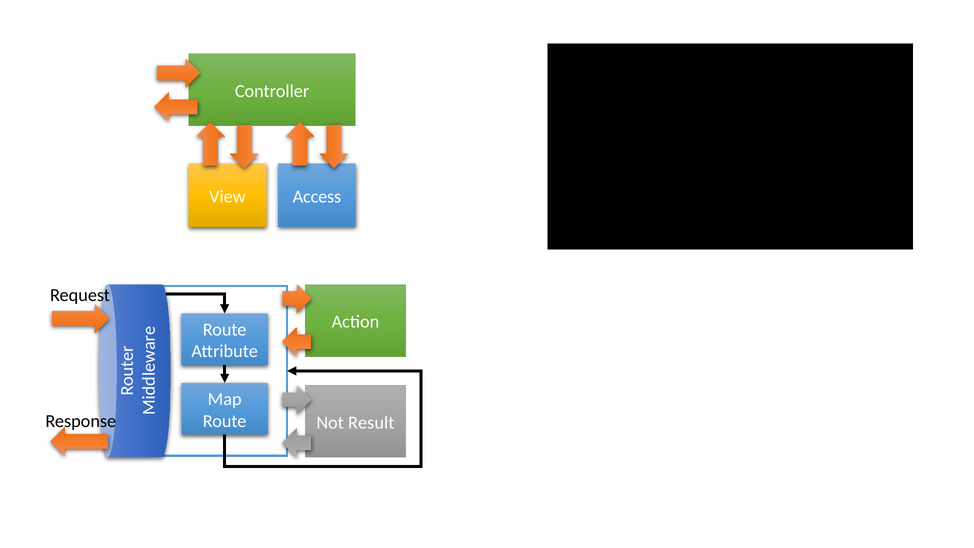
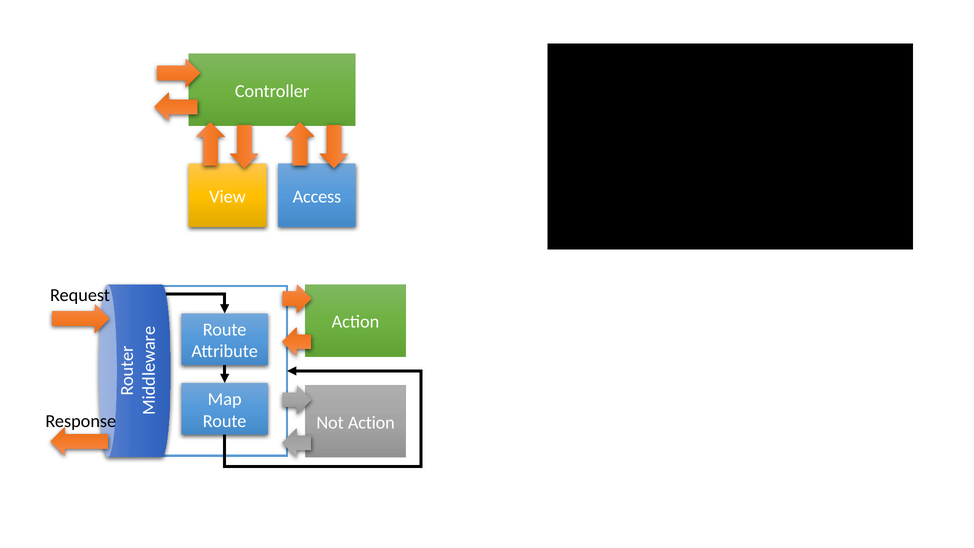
Not Result: Result -> Action (371, 422)
